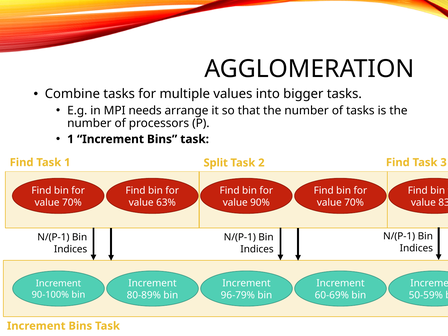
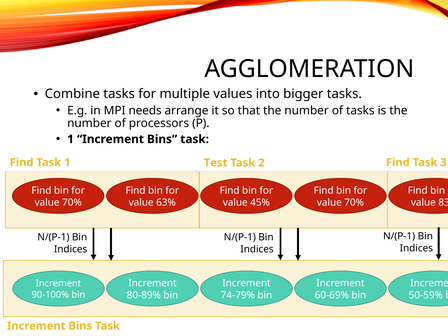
Split: Split -> Test (216, 163)
90%: 90% -> 45% (260, 203)
96-79%: 96-79% -> 74-79% (238, 295)
